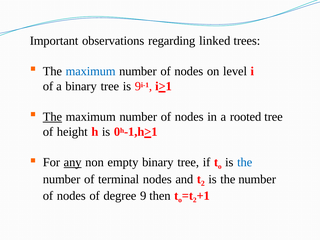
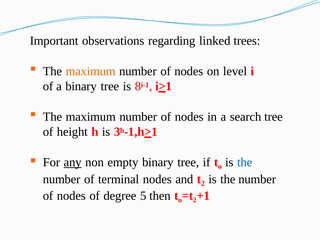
maximum colour: blue -> orange (91, 71)
is 9: 9 -> 8 (138, 86)
The underline: present -> none (52, 117)
rooted: rooted -> search (246, 117)
is 0: 0 -> 3 (117, 132)
degree 9: 9 -> 5 (143, 196)
